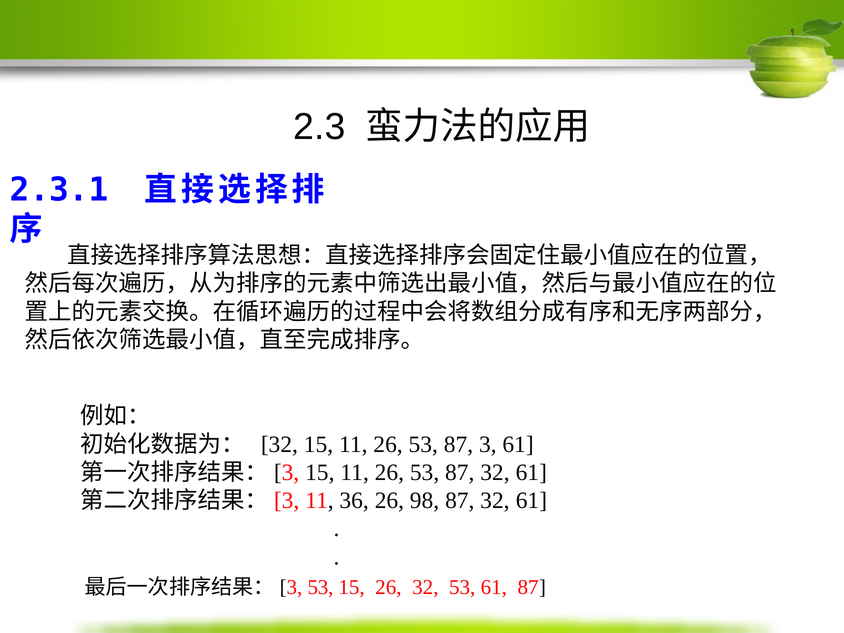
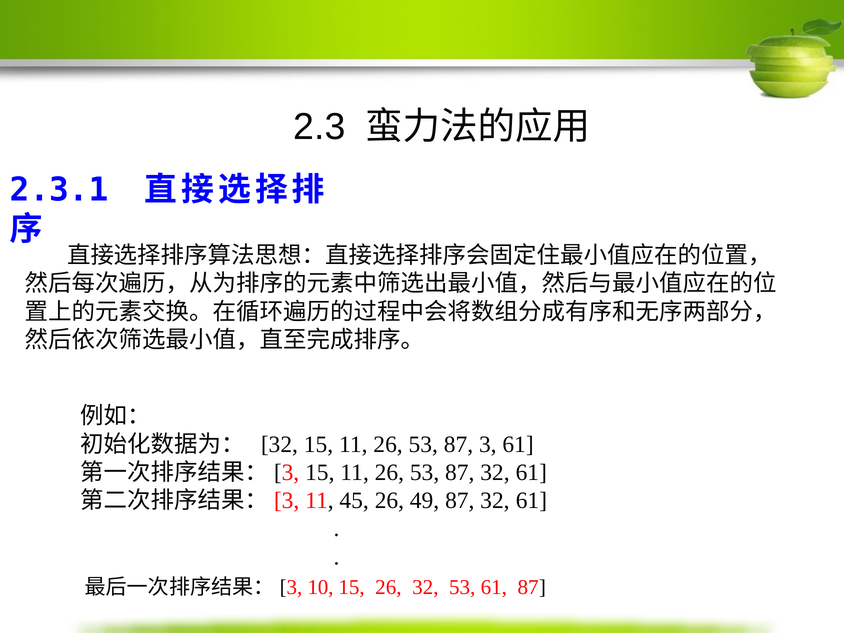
36: 36 -> 45 (354, 501)
98: 98 -> 49 (425, 501)
53: 53 -> 10 (320, 587)
